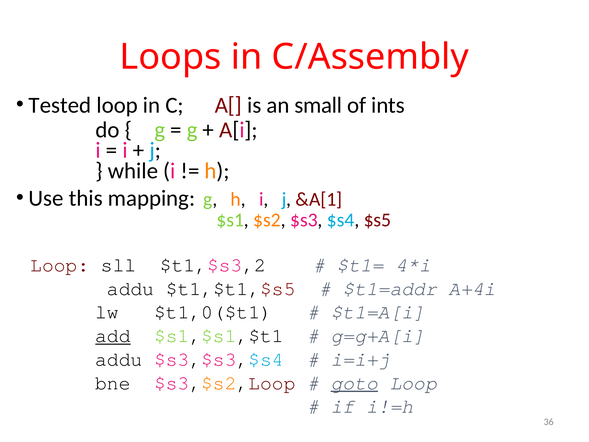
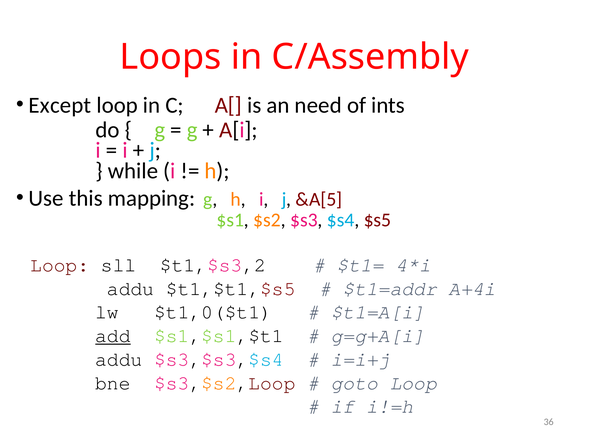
Tested: Tested -> Except (60, 105)
small: small -> need (318, 105)
&A[1: &A[1 -> &A[5 (319, 199)
goto underline: present -> none (354, 383)
